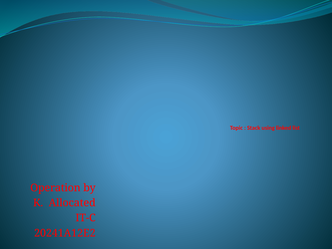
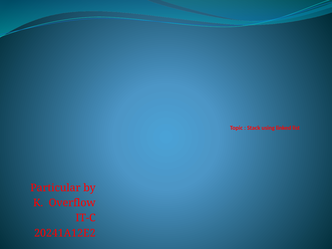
Operation: Operation -> Particular (55, 188)
Allocated: Allocated -> Overflow (72, 203)
